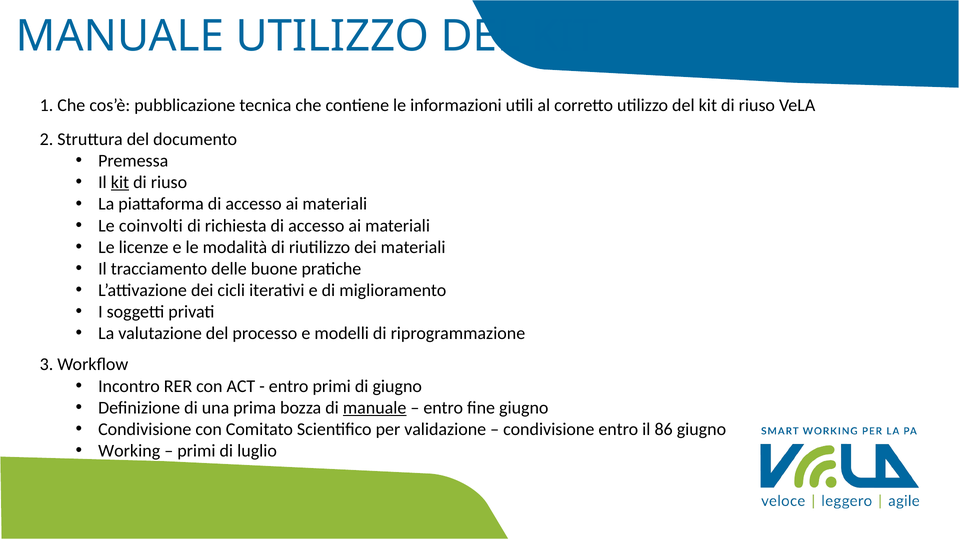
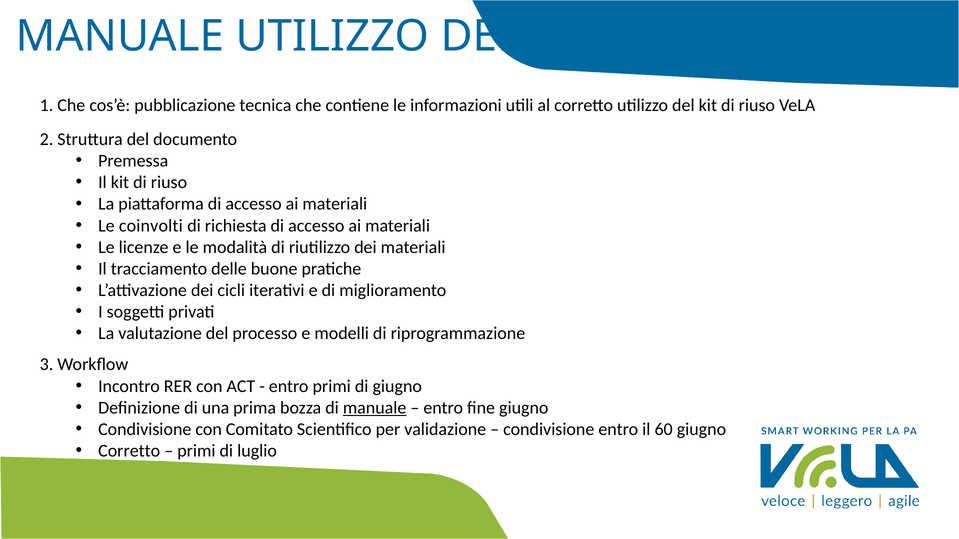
kit underline: present -> none (120, 183)
86: 86 -> 60 (664, 430)
Working: Working -> Corretto (129, 451)
